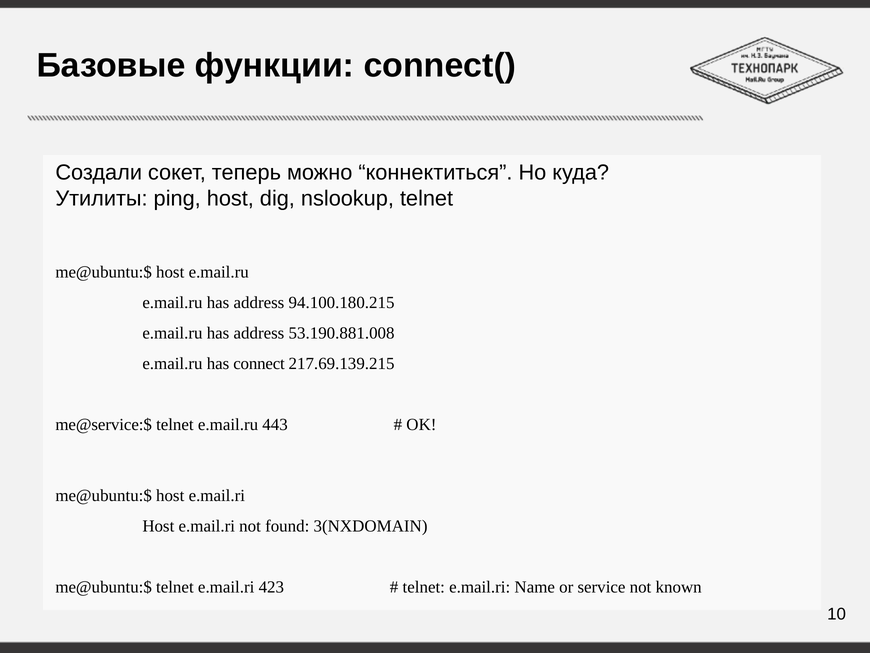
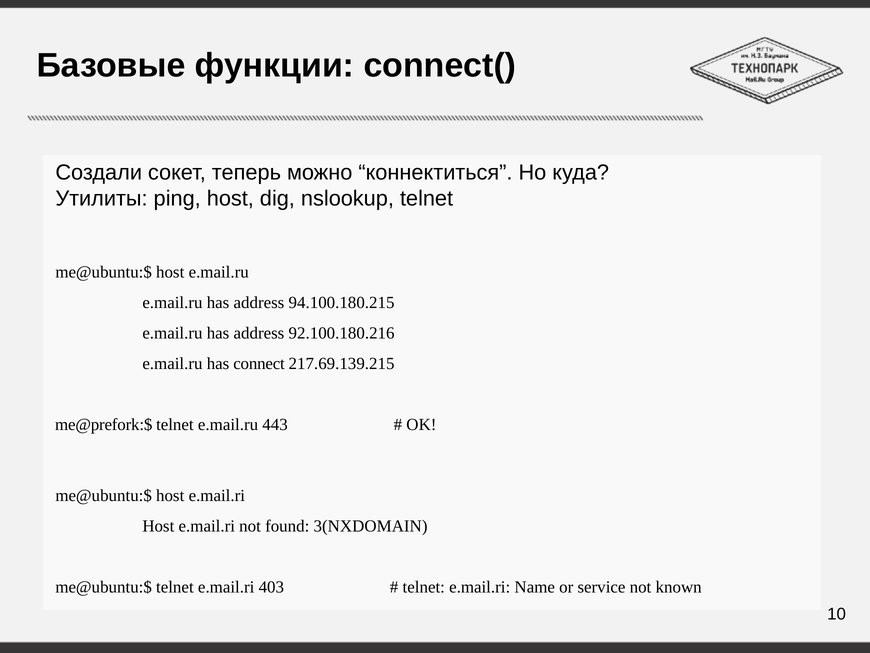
53.190.881.008: 53.190.881.008 -> 92.100.180.216 (342, 333)
me@service:$: me@service:$ -> me@prefork:$ (104, 424)
423: 423 -> 403 (271, 587)
